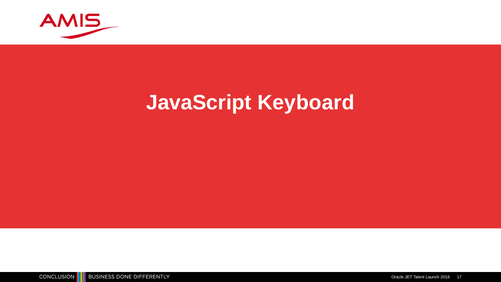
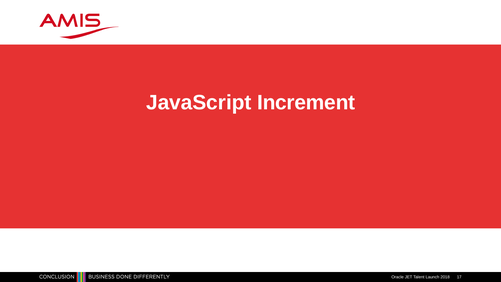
Keyboard: Keyboard -> Increment (306, 103)
